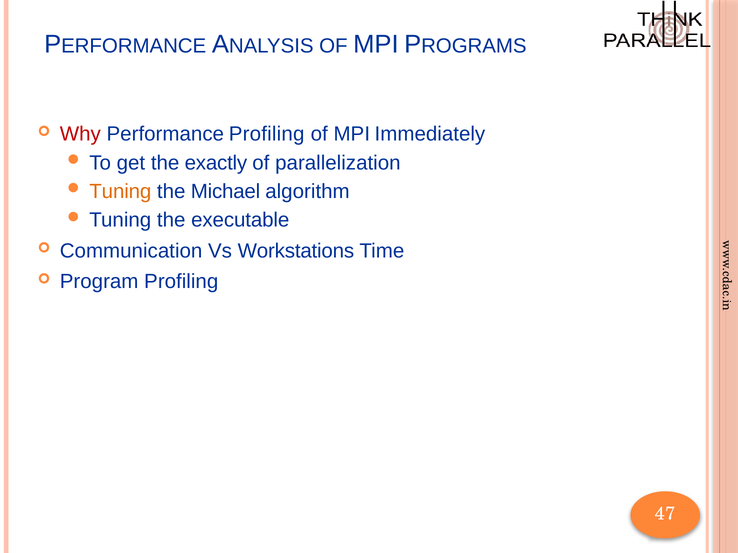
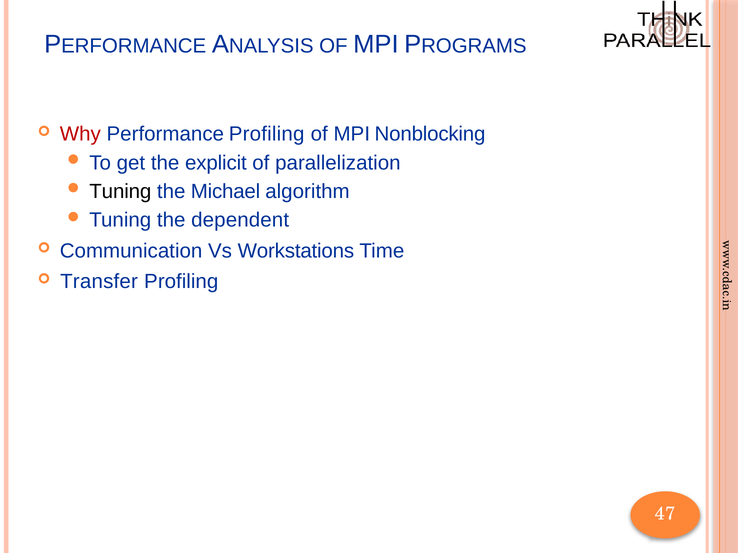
Immediately: Immediately -> Nonblocking (430, 134)
exactly: exactly -> explicit (216, 163)
Tuning colour: orange -> black (120, 192)
executable: executable -> dependent (240, 220)
Program: Program -> Transfer (99, 282)
